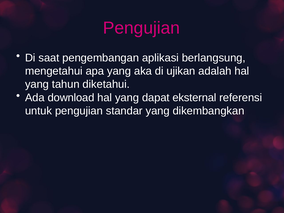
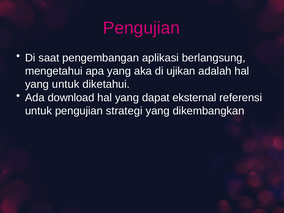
yang tahun: tahun -> untuk (66, 84)
standar: standar -> strategi (124, 111)
